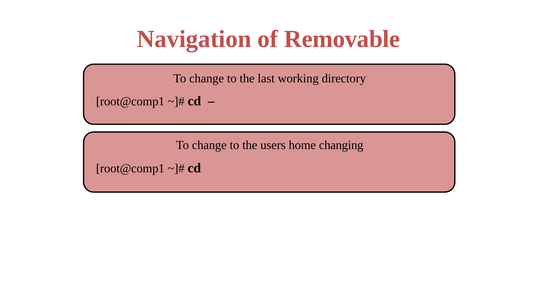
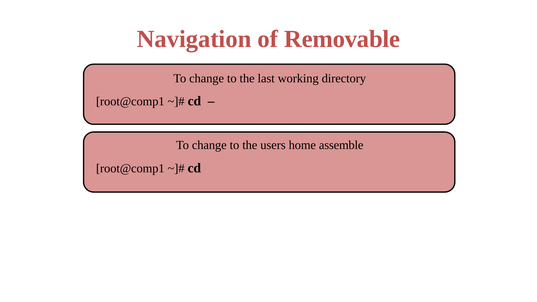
changing: changing -> assemble (341, 145)
